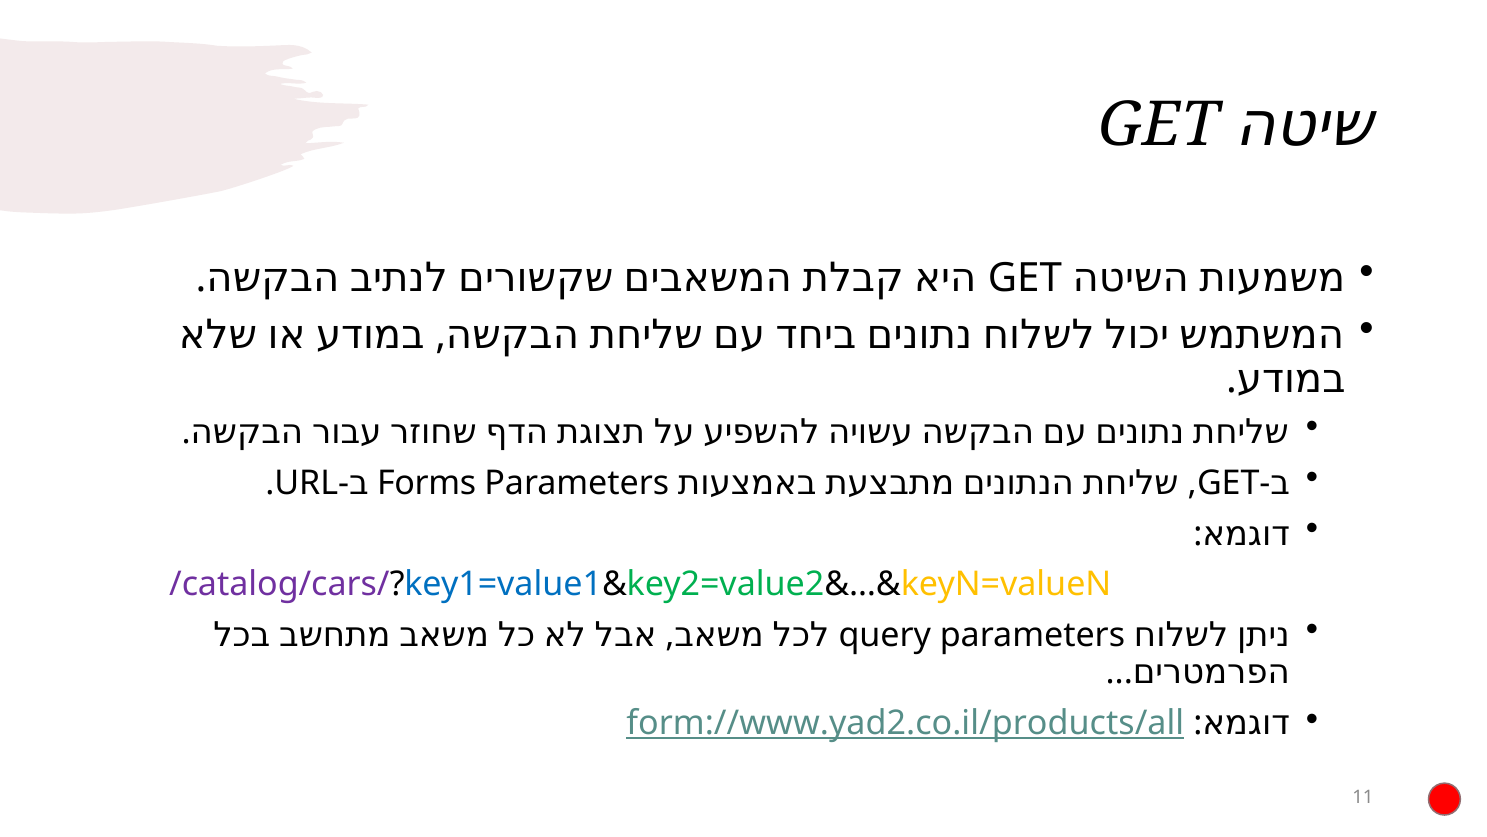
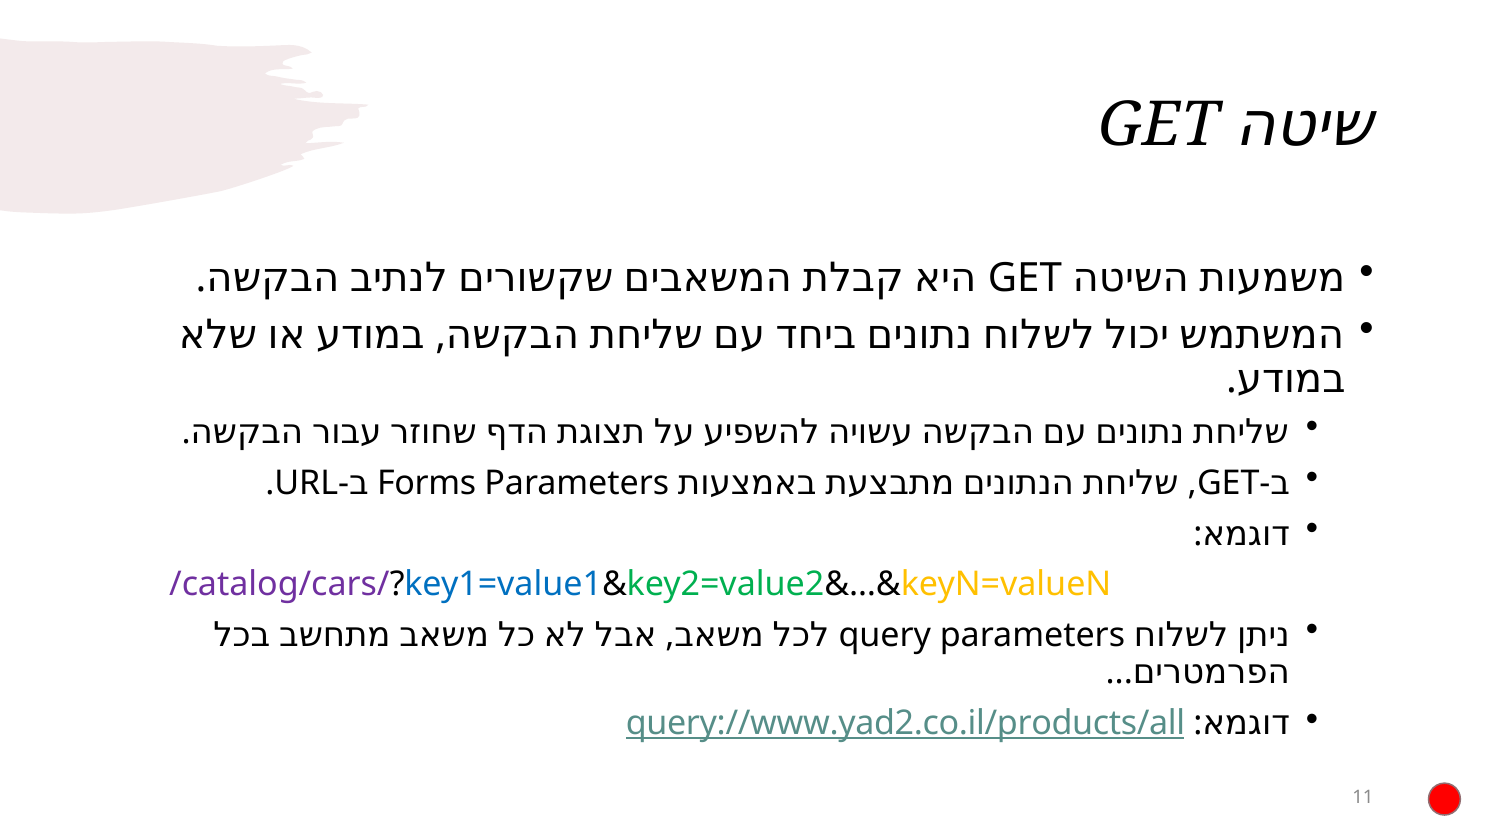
form://www.yad2.co.il/products/all: form://www.yad2.co.il/products/all -> query://www.yad2.co.il/products/all (905, 722)
